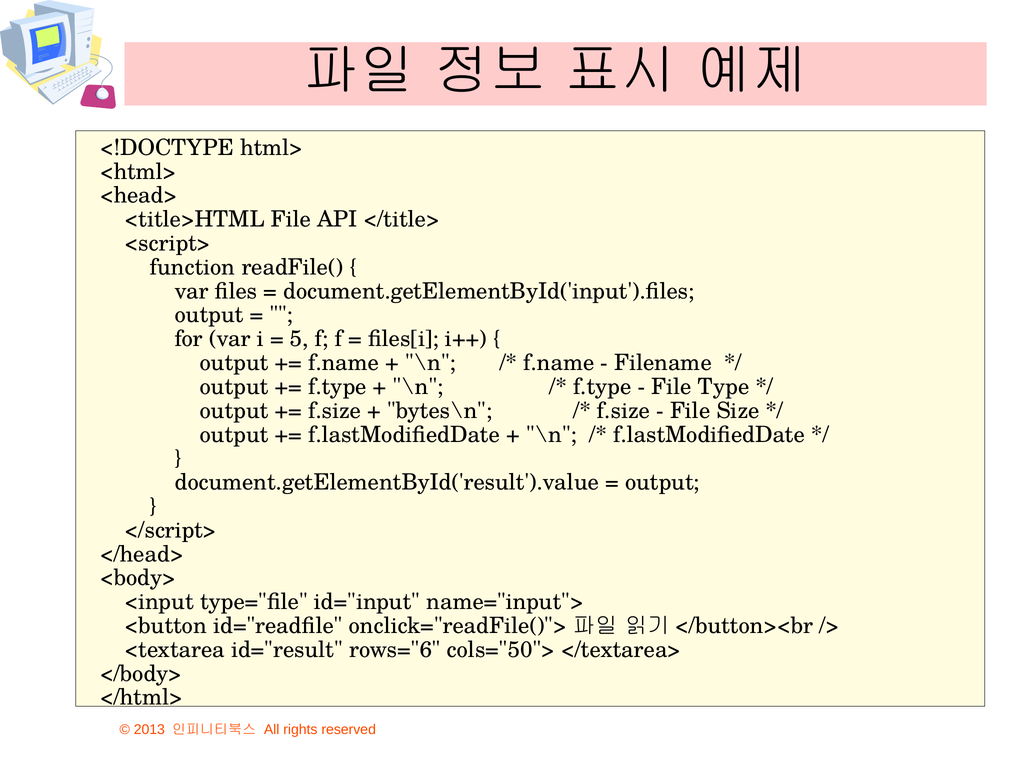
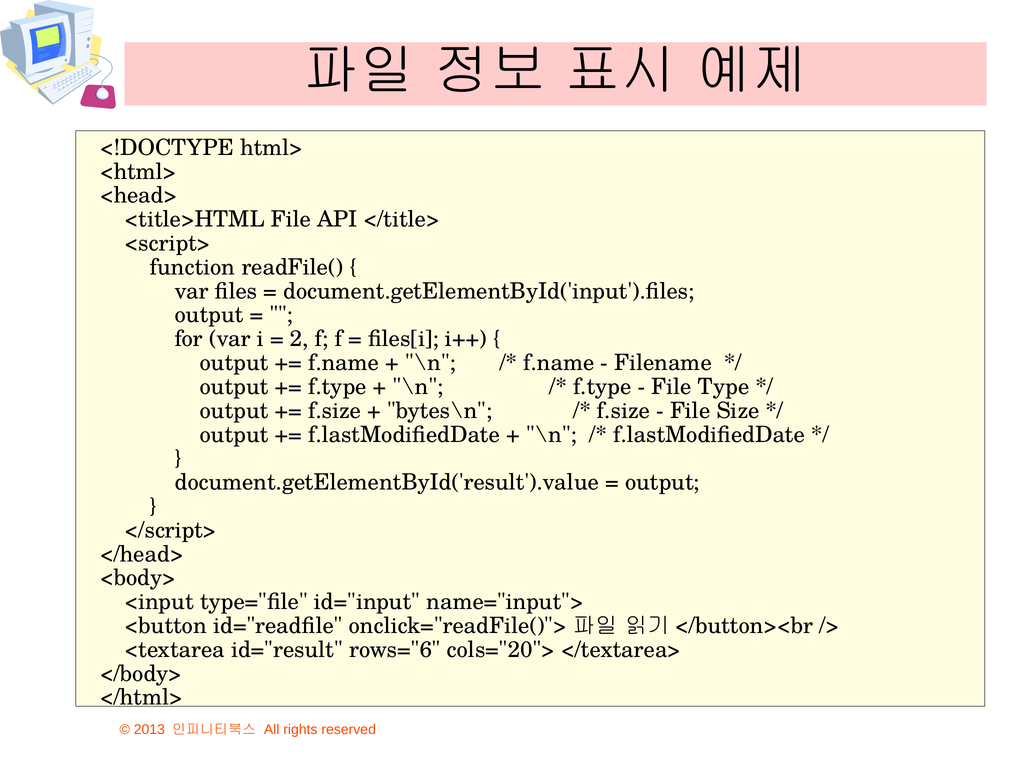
5: 5 -> 2 (299, 339)
cols="50">: cols="50"> -> cols="20"> (501, 650)
